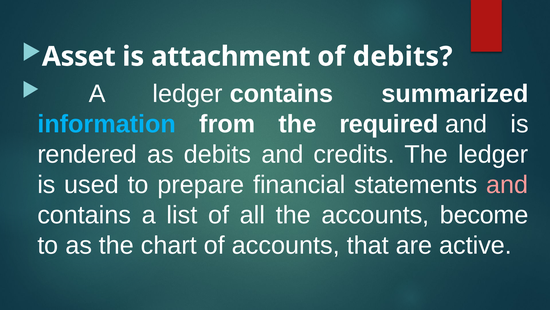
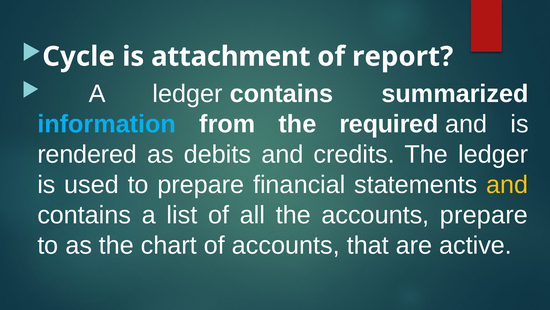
Asset: Asset -> Cycle (79, 56)
of debits: debits -> report (403, 56)
and colour: pink -> yellow (507, 184)
accounts become: become -> prepare (484, 215)
